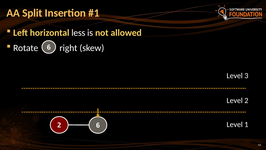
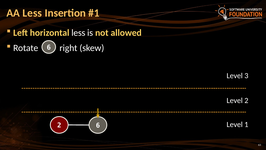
AA Split: Split -> Less (32, 13)
